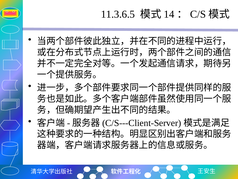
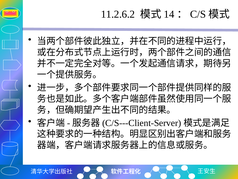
11.3.6.5: 11.3.6.5 -> 11.2.6.2 (118, 14)
